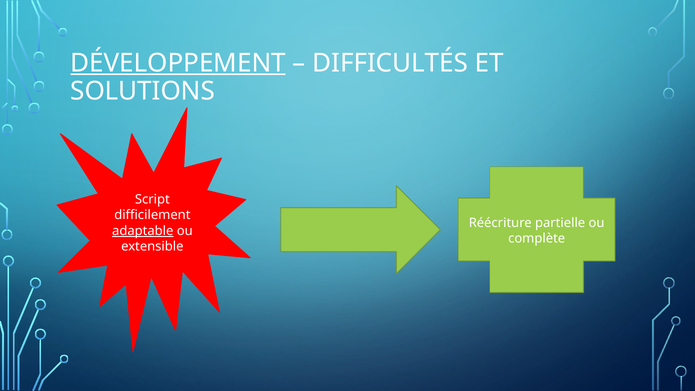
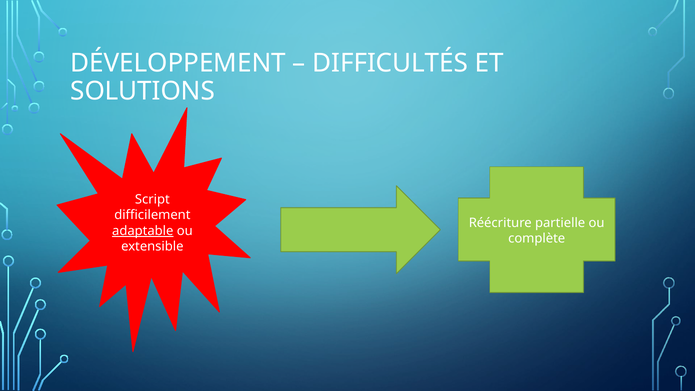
DÉVELOPPEMENT underline: present -> none (178, 63)
